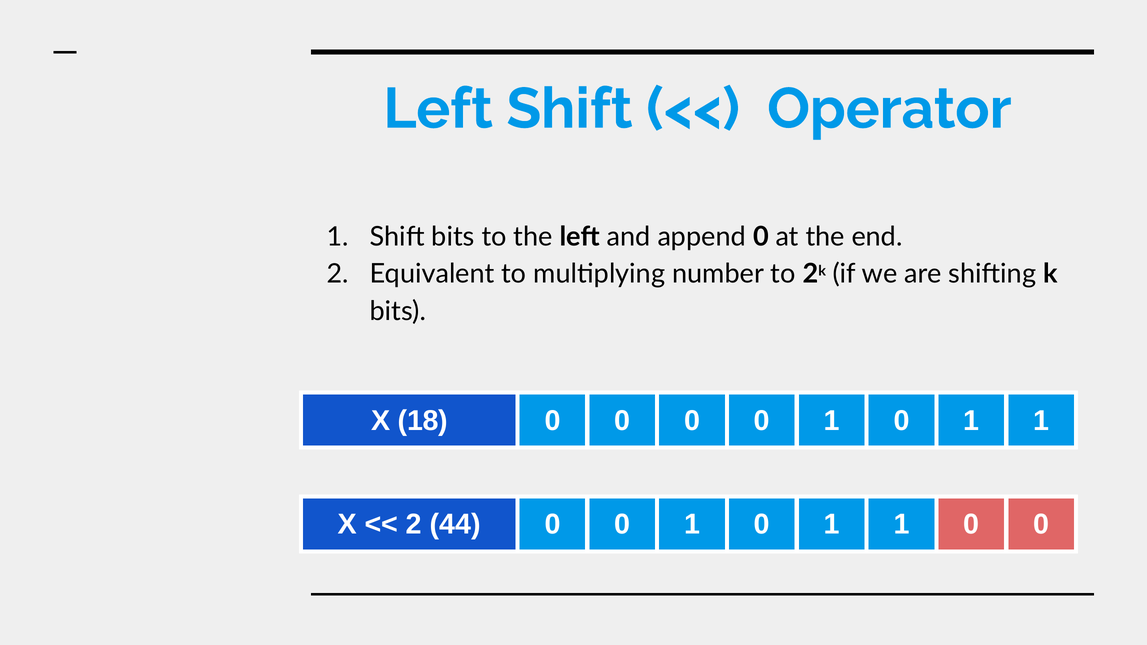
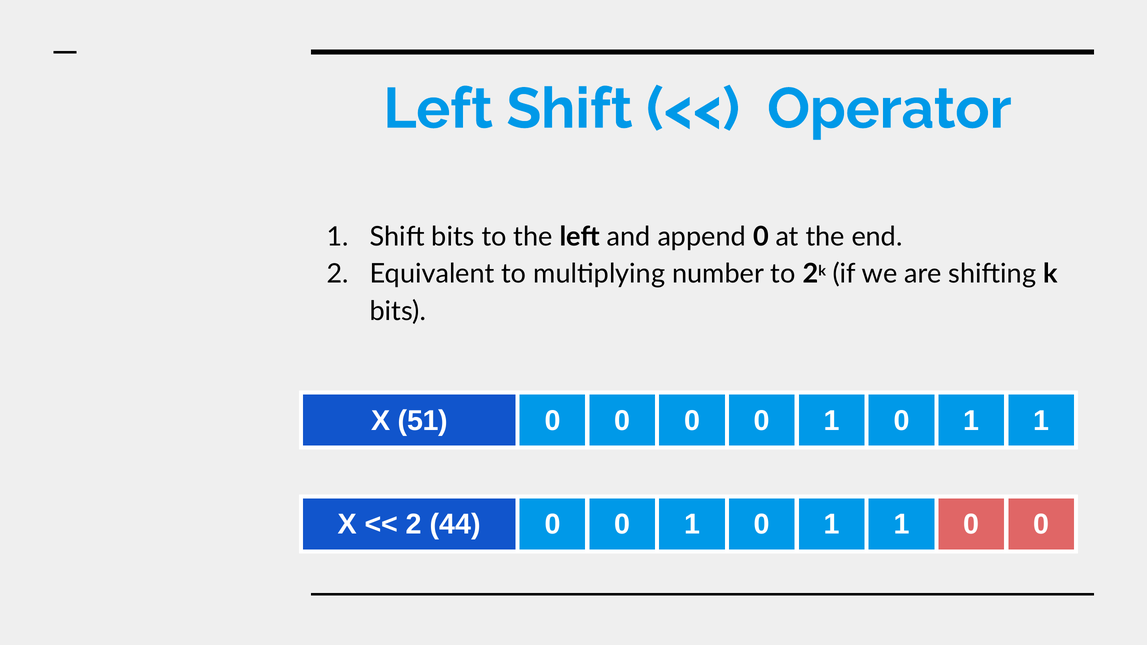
18: 18 -> 51 (423, 421)
